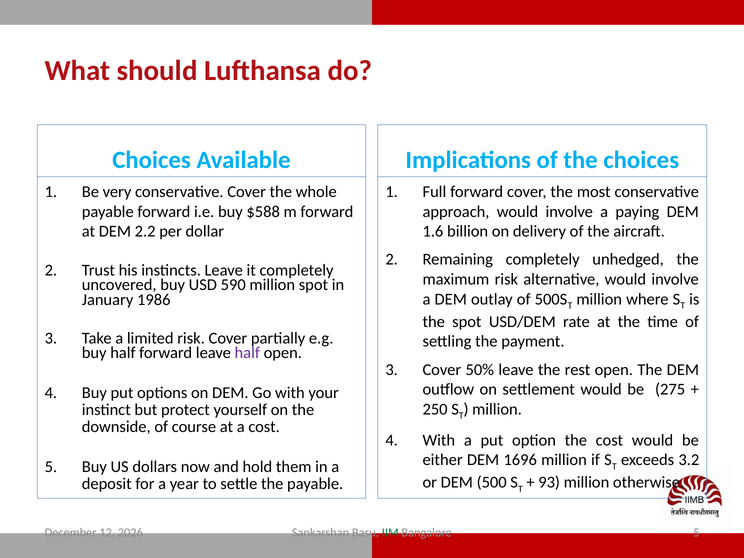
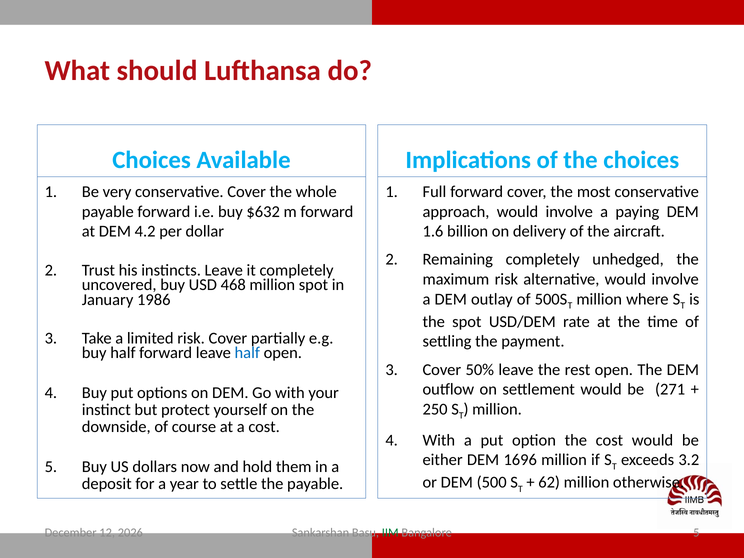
$588: $588 -> $632 (263, 212)
2.2: 2.2 -> 4.2 (145, 231)
590: 590 -> 468 (233, 285)
half colour: purple -> blue (247, 353)
275: 275 -> 271 (670, 389)
93: 93 -> 62 (549, 482)
